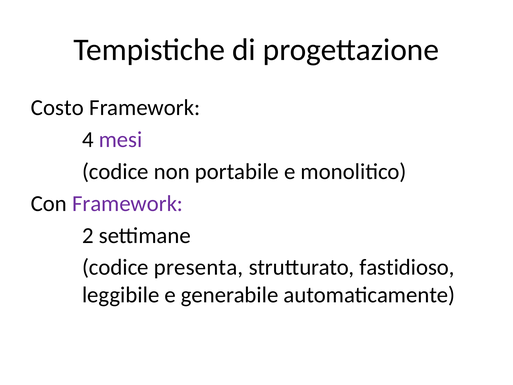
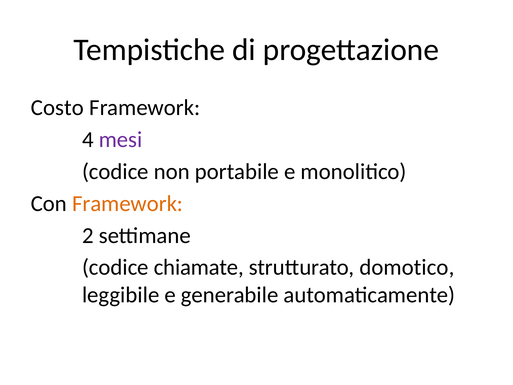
Framework colour: purple -> orange (128, 203)
presenta: presenta -> chiamate (199, 267)
fastidioso: fastidioso -> domotico (407, 267)
